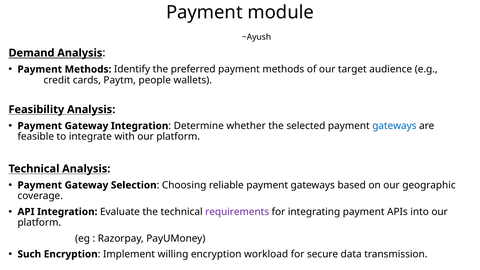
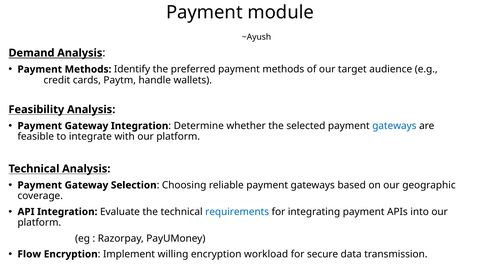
people: people -> handle (155, 80)
requirements colour: purple -> blue (237, 212)
Such: Such -> Flow (29, 254)
